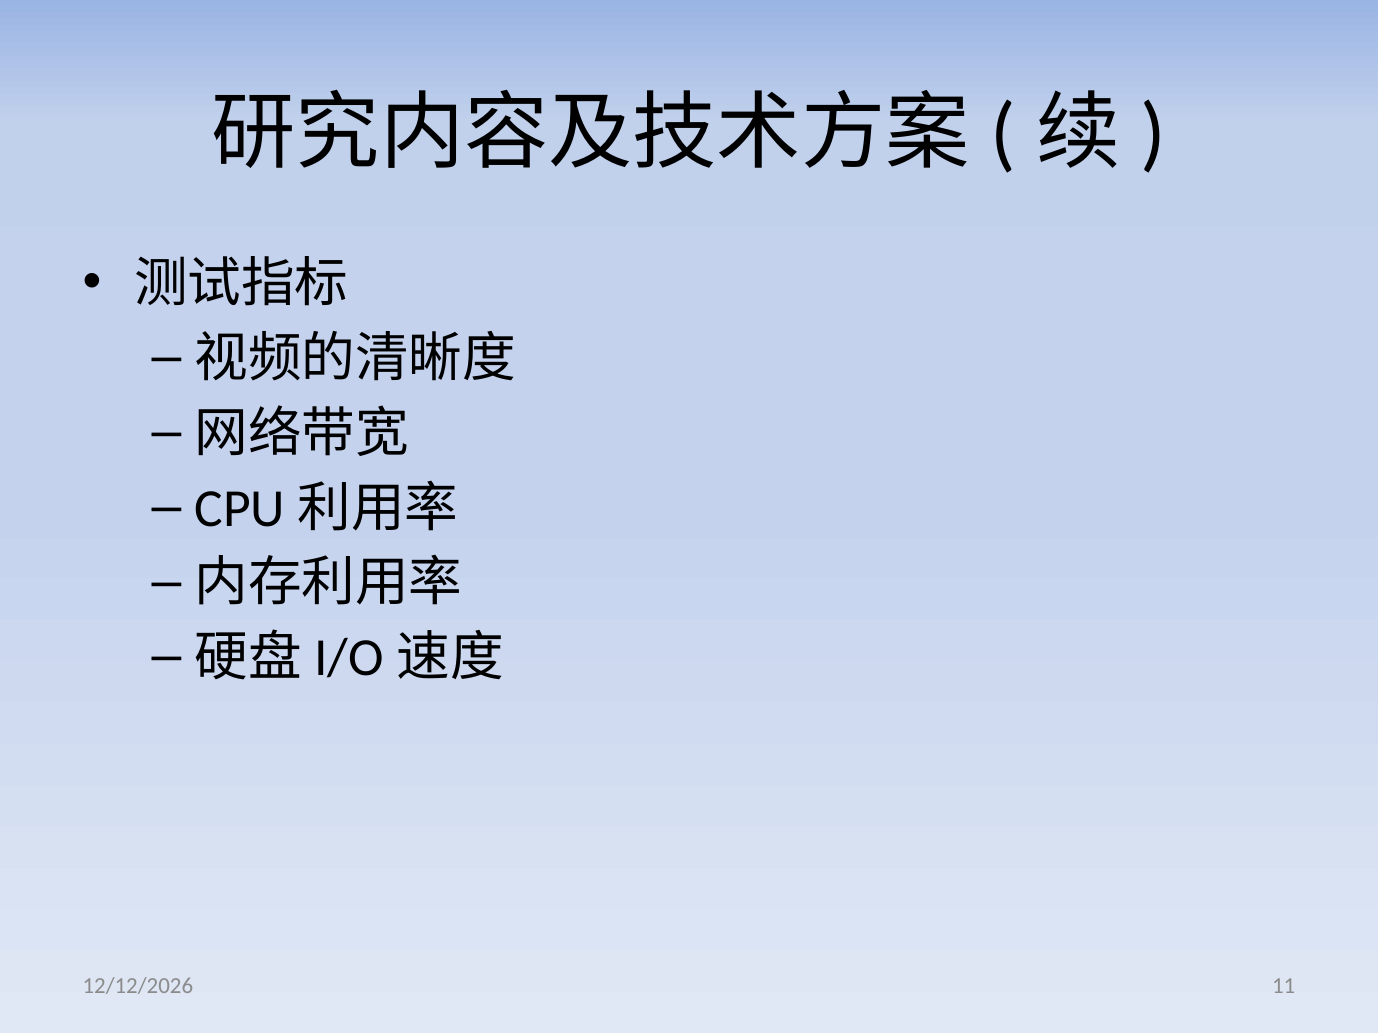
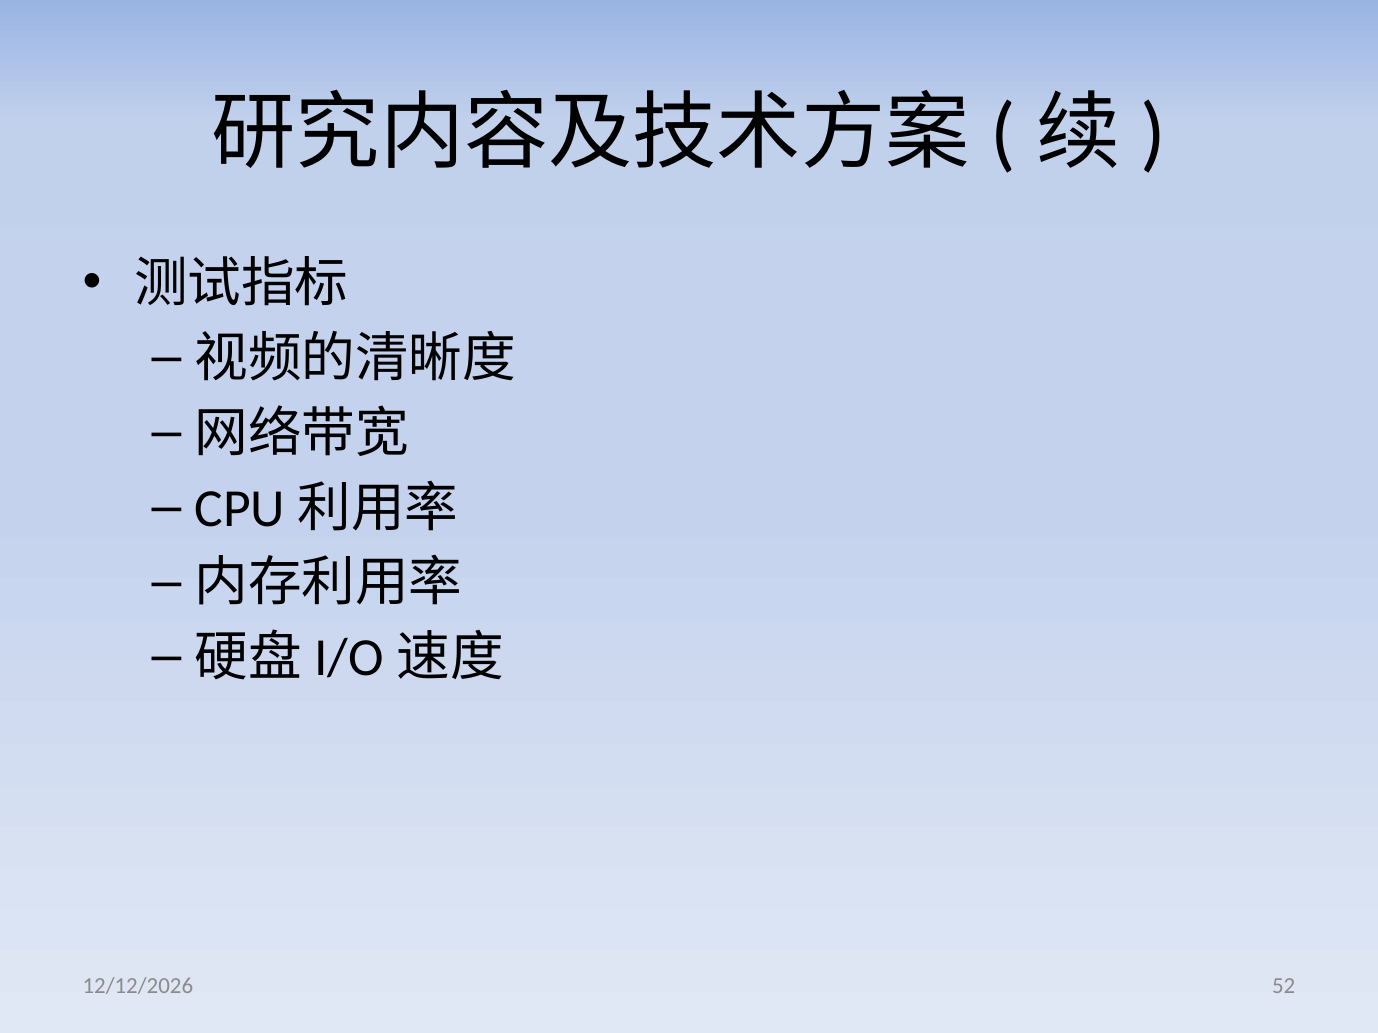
11: 11 -> 52 (1284, 987)
